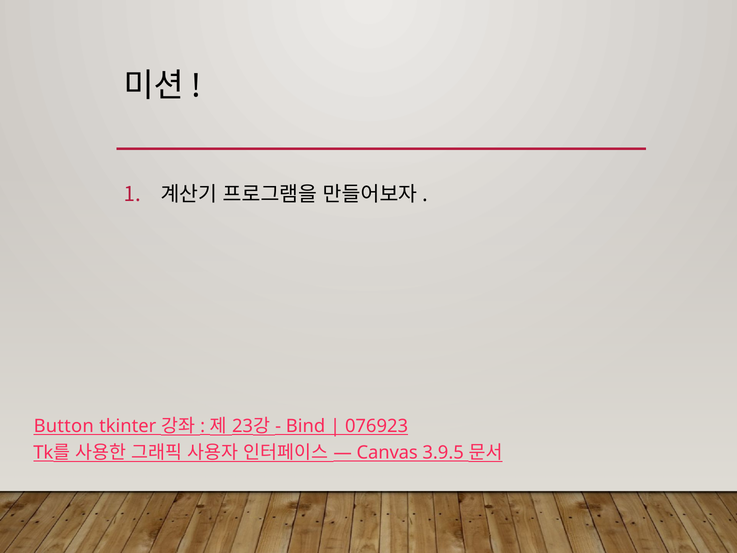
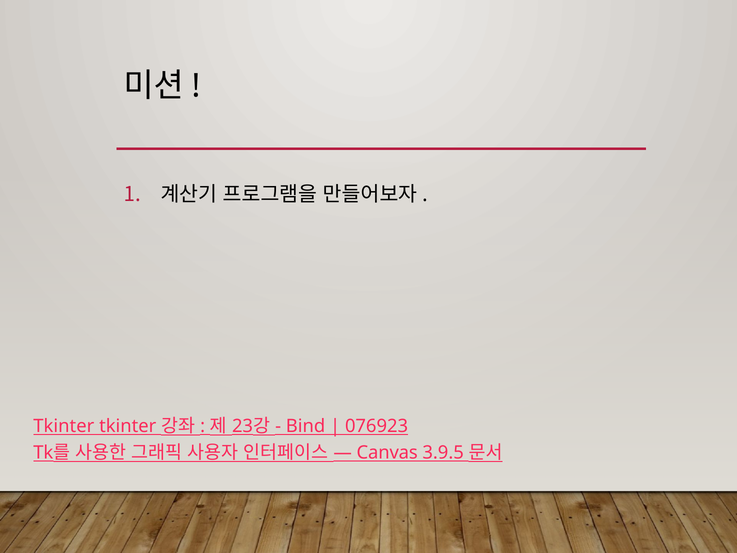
Button: Button -> Tkinter (64, 426)
